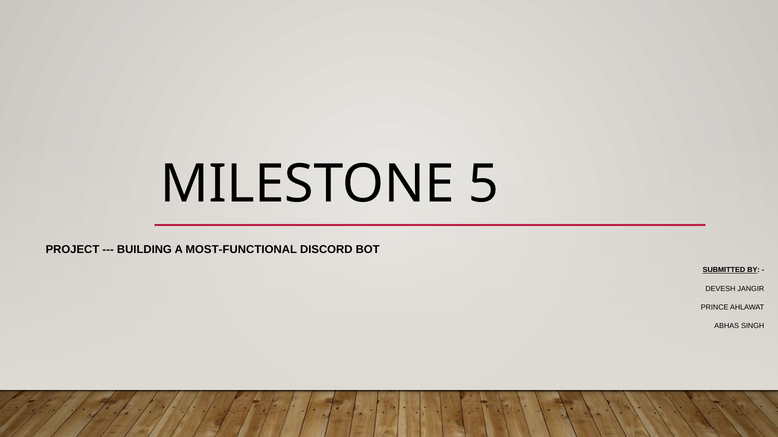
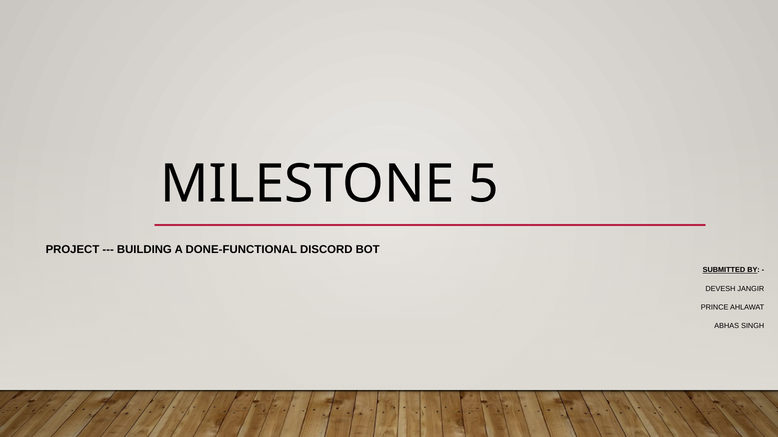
MOST-FUNCTIONAL: MOST-FUNCTIONAL -> DONE-FUNCTIONAL (241, 250)
